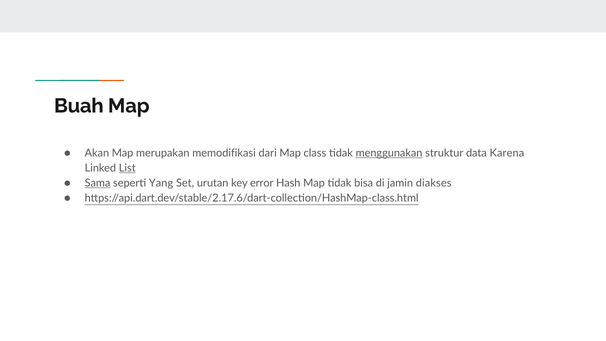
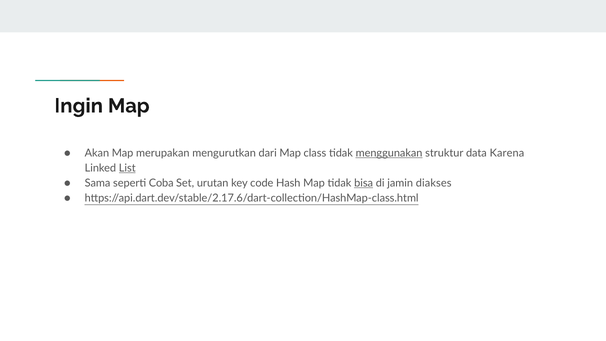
Buah: Buah -> Ingin (79, 106)
memodifikasi: memodifikasi -> mengurutkan (224, 153)
Sama underline: present -> none (98, 183)
Yang: Yang -> Coba (161, 183)
error: error -> code (262, 183)
bisa underline: none -> present (364, 183)
